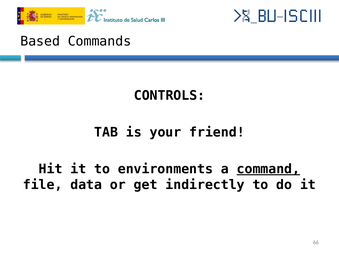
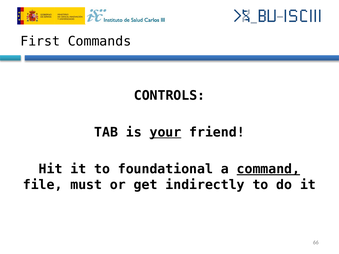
Based: Based -> First (40, 41)
your underline: none -> present (165, 132)
environments: environments -> foundational (165, 169)
data: data -> must (86, 185)
